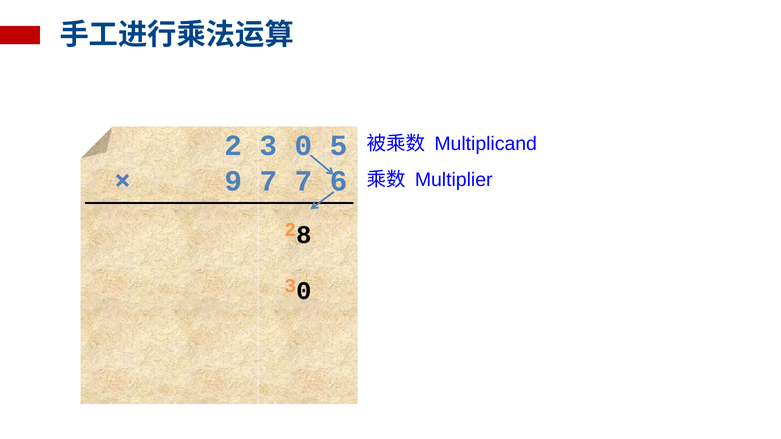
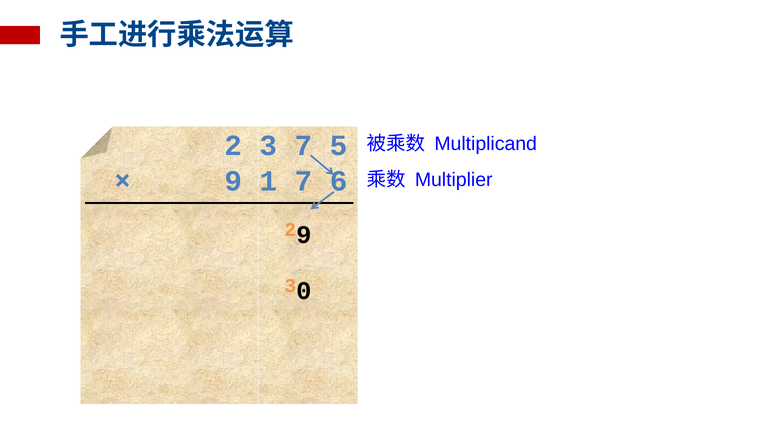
2 3 0: 0 -> 7 (303, 146)
9 7: 7 -> 1 (268, 181)
2 8: 8 -> 9 (304, 235)
